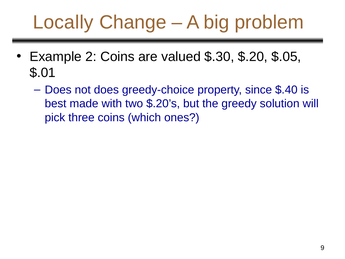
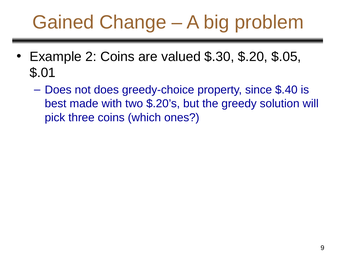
Locally: Locally -> Gained (63, 22)
